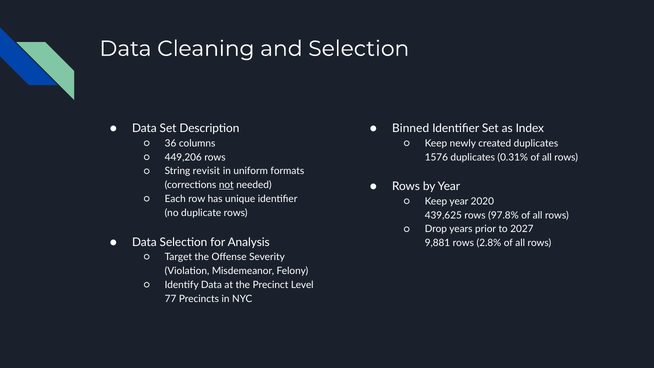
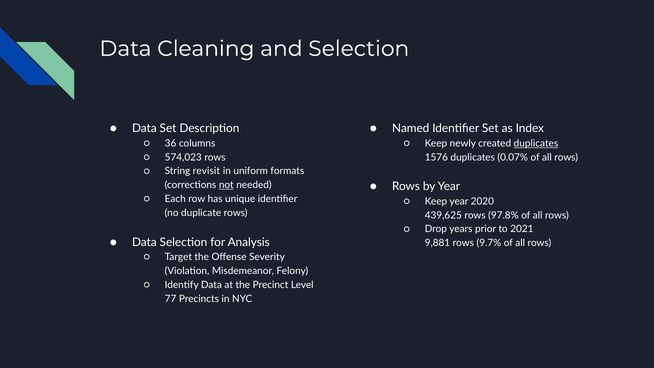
Binned: Binned -> Named (411, 129)
duplicates underline: none -> present (536, 143)
0.31%: 0.31% -> 0.07% (513, 157)
449,206: 449,206 -> 574,023 (183, 157)
2027: 2027 -> 2021 (522, 229)
2.8%: 2.8% -> 9.7% (489, 243)
